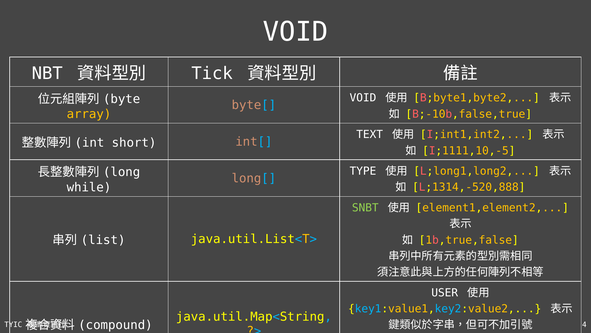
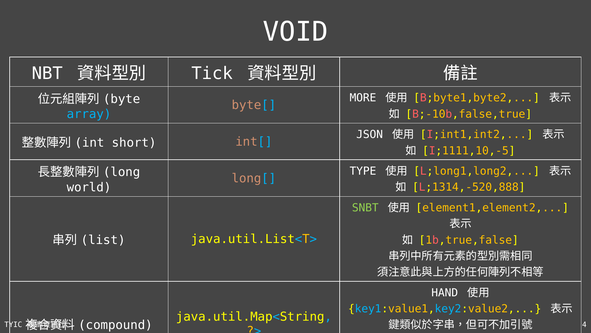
VOID: VOID -> MORE (363, 98)
array colour: yellow -> light blue (89, 114)
TEXT: TEXT -> JSON (370, 134)
while: while -> world (89, 187)
USER: USER -> HAND (445, 292)
